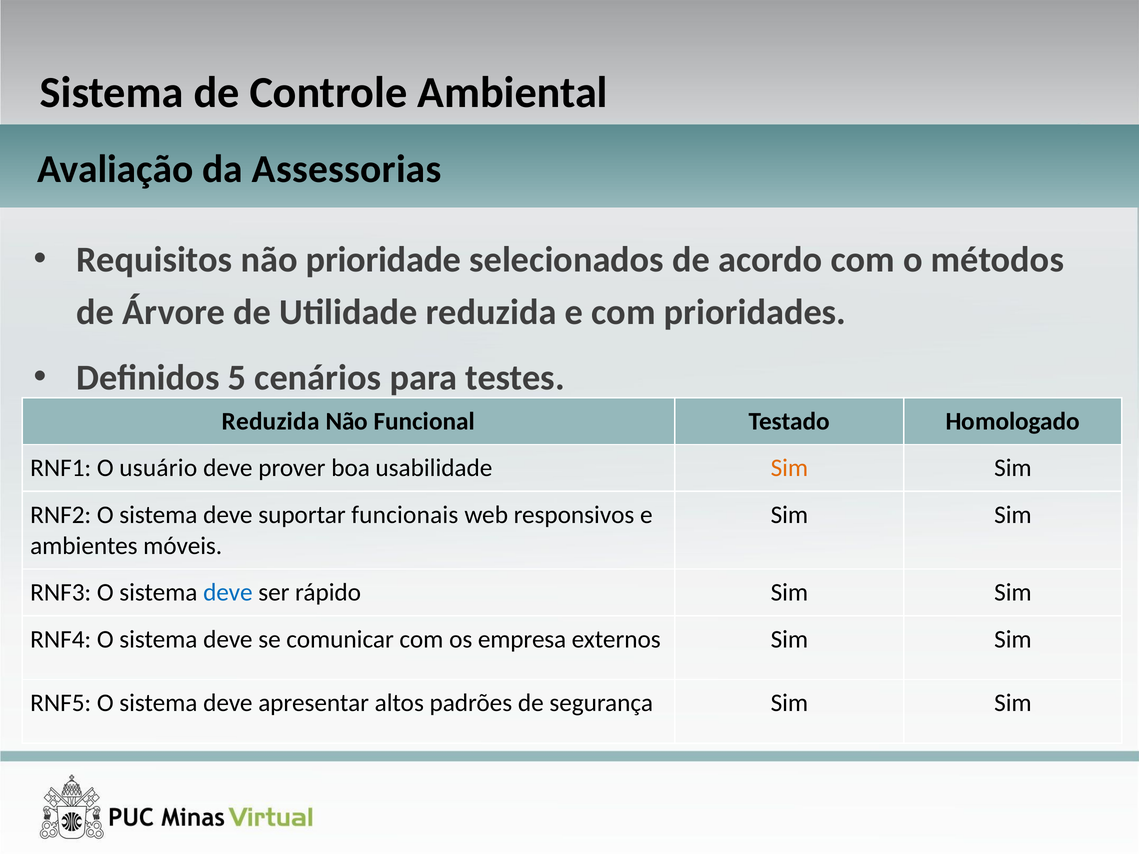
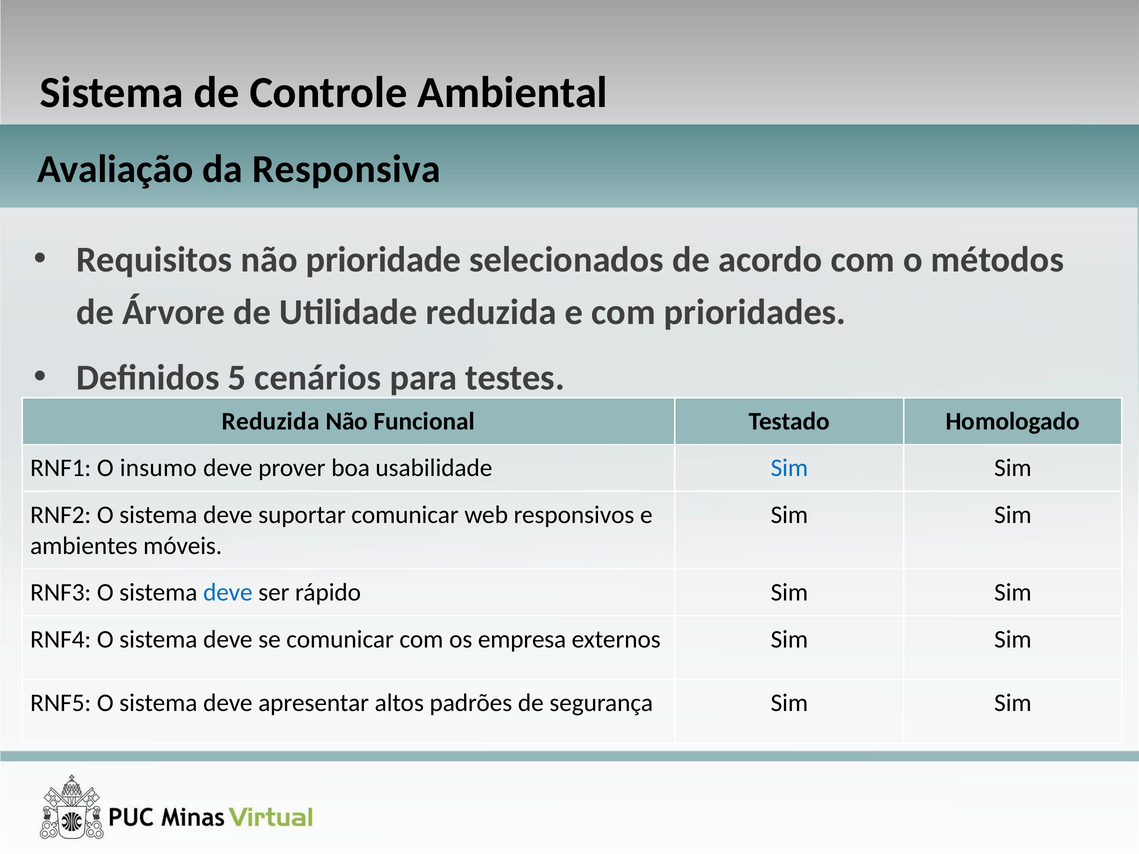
Assessorias: Assessorias -> Responsiva (347, 169)
usuário: usuário -> insumo (158, 468)
Sim colour: orange -> blue (789, 468)
suportar funcionais: funcionais -> comunicar (405, 515)
